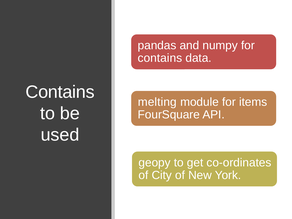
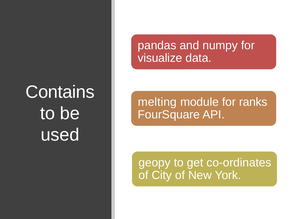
contains: contains -> visualize (160, 58)
items: items -> ranks (253, 102)
